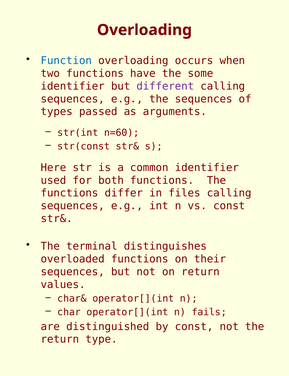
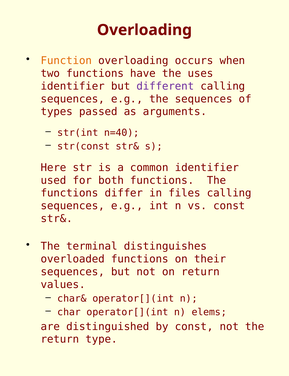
Function colour: blue -> orange (66, 61)
some: some -> uses (200, 73)
n=60: n=60 -> n=40 (122, 133)
fails: fails -> elems (209, 312)
